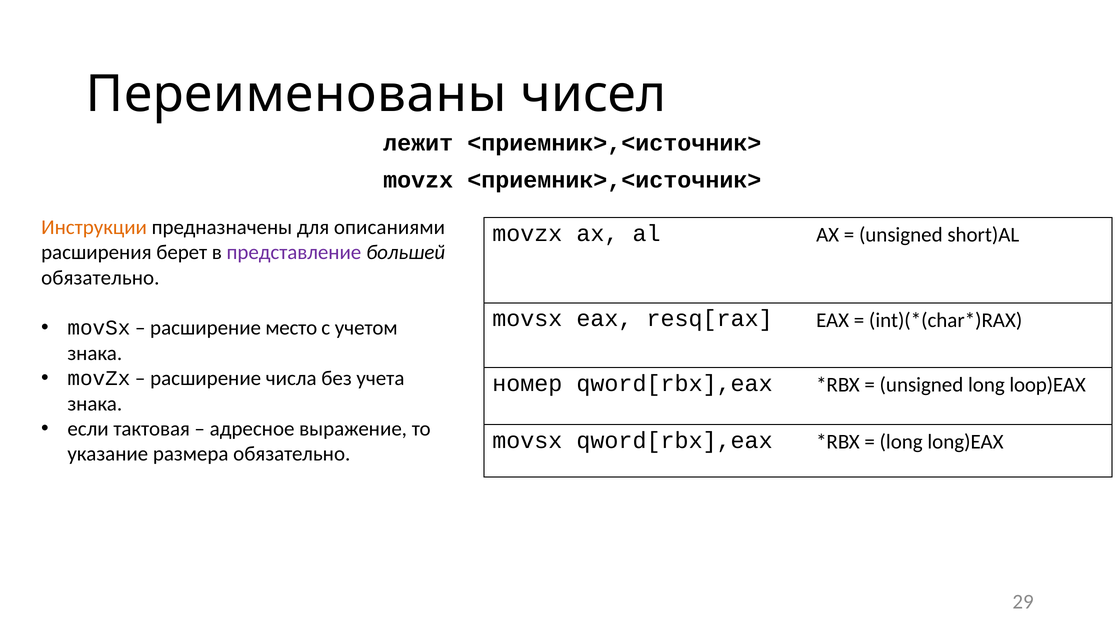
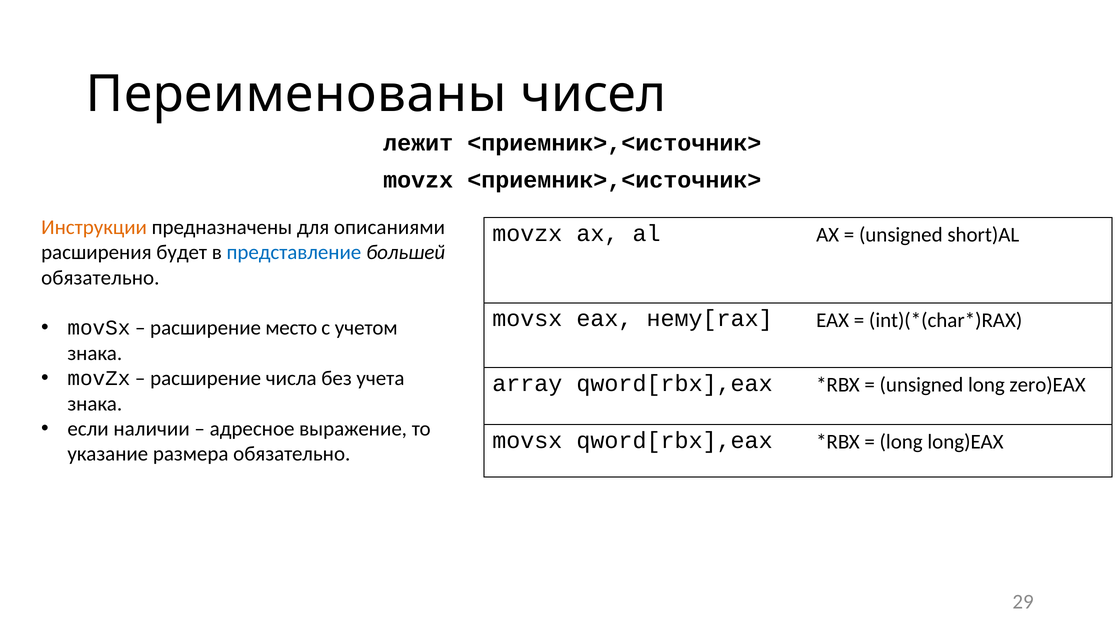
берет: берет -> будет (182, 252)
представление colour: purple -> blue (294, 252)
resq[rax: resq[rax -> нему[rax (710, 318)
номер: номер -> array (527, 383)
loop)EAX: loop)EAX -> zero)EAX (1048, 385)
тактовая: тактовая -> наличии (152, 428)
